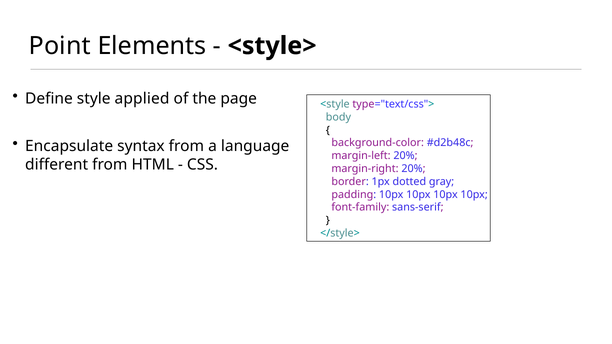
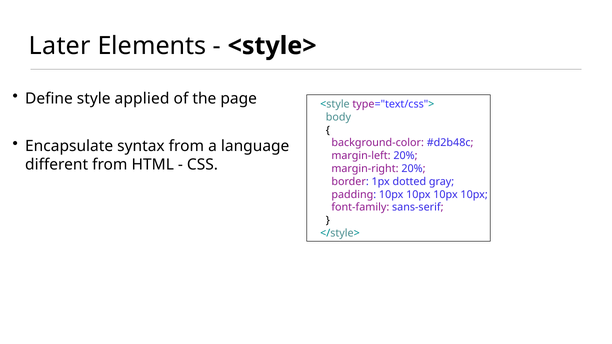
Point: Point -> Later (60, 46)
